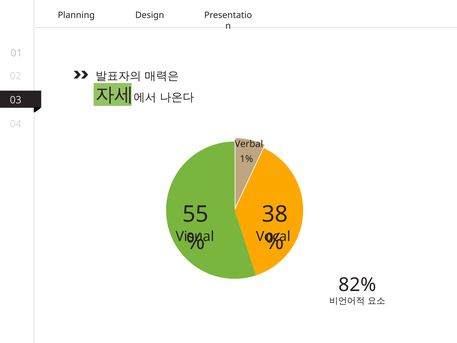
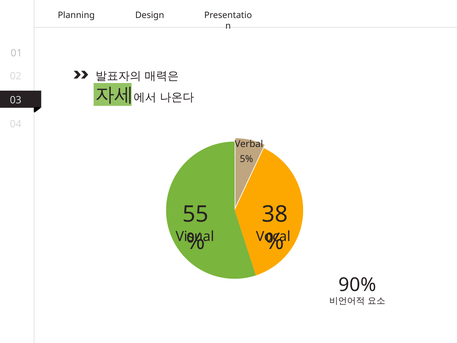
1%: 1% -> 5% (246, 159)
82%: 82% -> 90% (357, 285)
